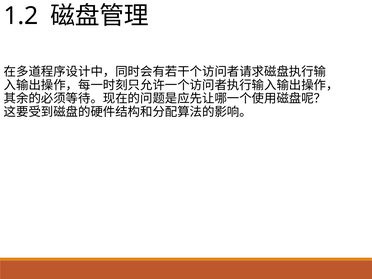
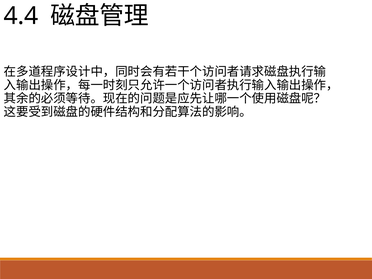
1.2: 1.2 -> 4.4 (21, 16)
